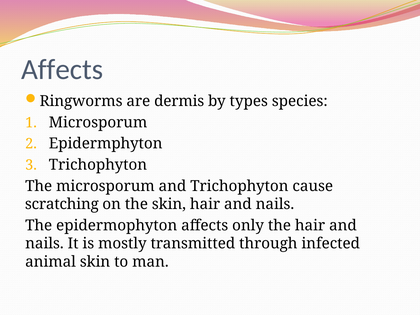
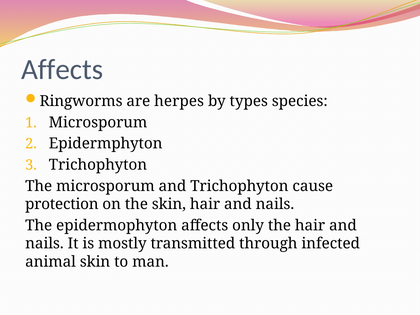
dermis: dermis -> herpes (179, 101)
scratching: scratching -> protection (62, 204)
